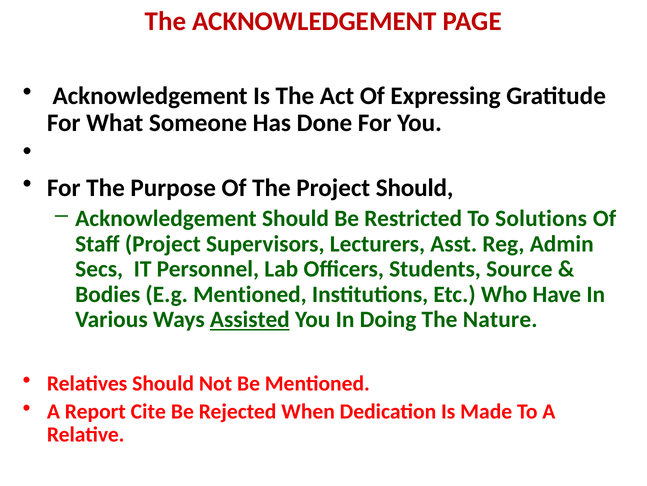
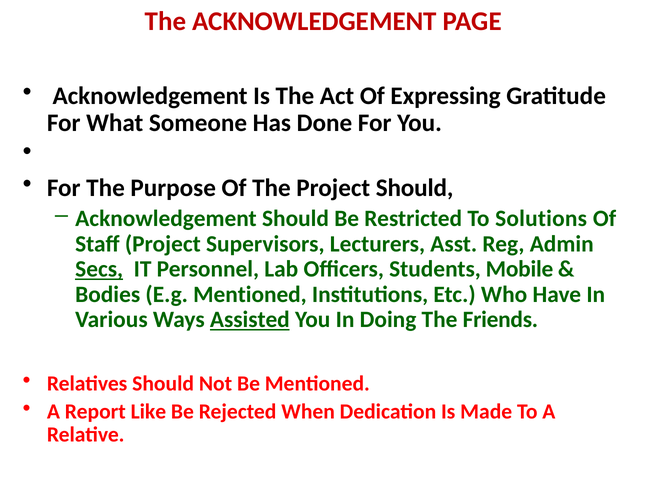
Secs underline: none -> present (99, 269)
Source: Source -> Mobile (519, 269)
Nature: Nature -> Friends (500, 319)
Cite: Cite -> Like (148, 411)
